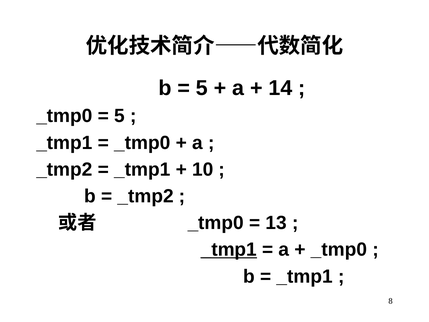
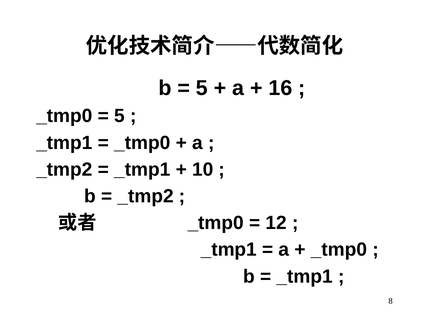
14: 14 -> 16 (280, 88)
13: 13 -> 12 (276, 223)
_tmp1 underline: present -> none (229, 249)
